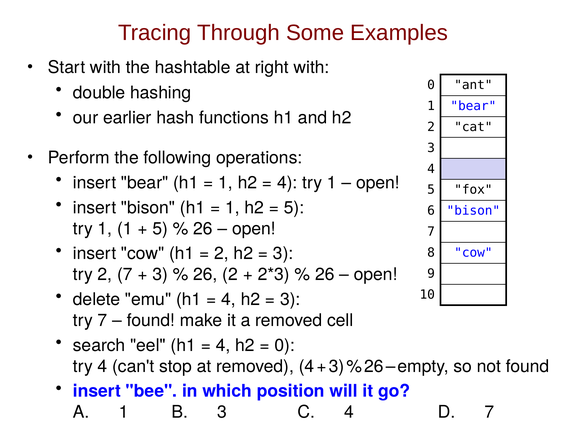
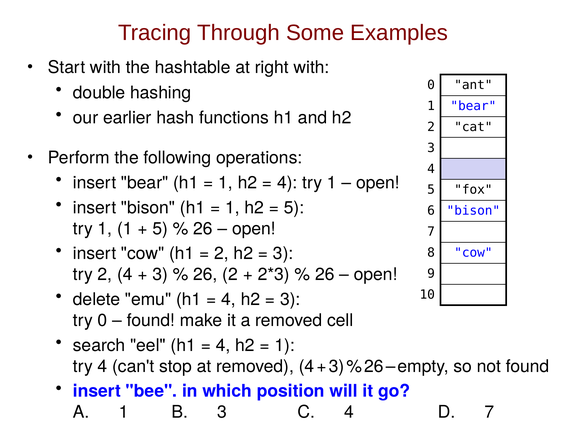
2 7: 7 -> 4 (125, 275)
try 7: 7 -> 0 (102, 321)
0: 0 -> 1 (285, 346)
